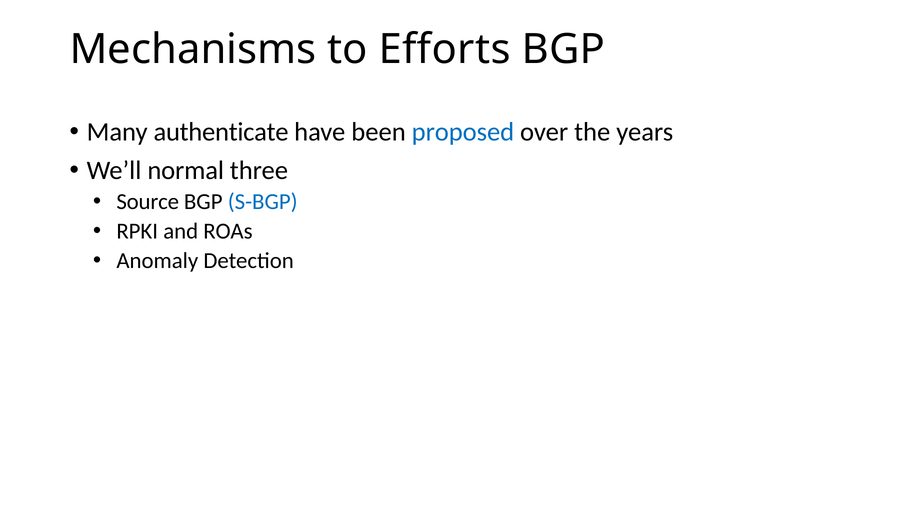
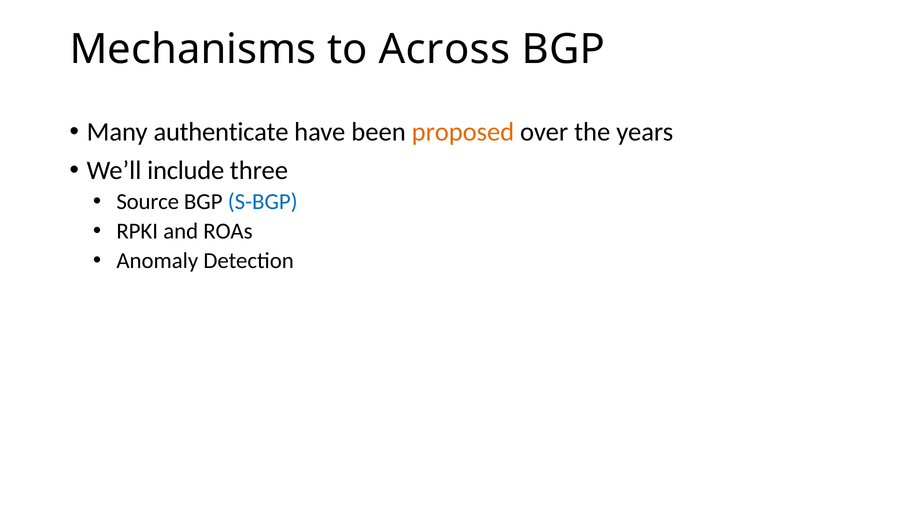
Efforts: Efforts -> Across (445, 49)
proposed colour: blue -> orange (463, 132)
normal: normal -> include (186, 170)
